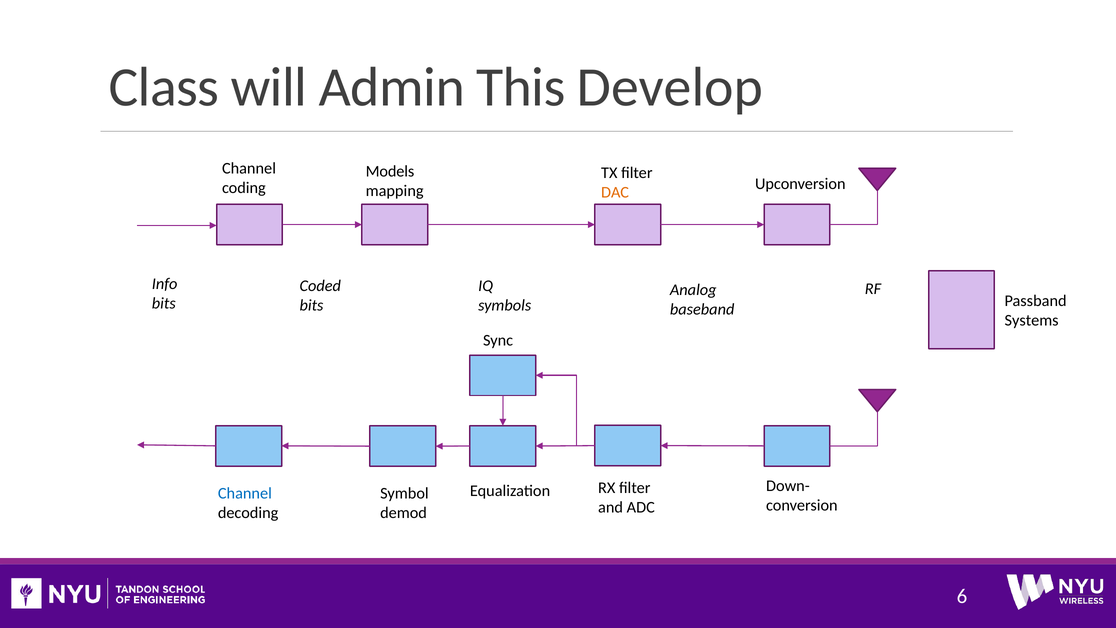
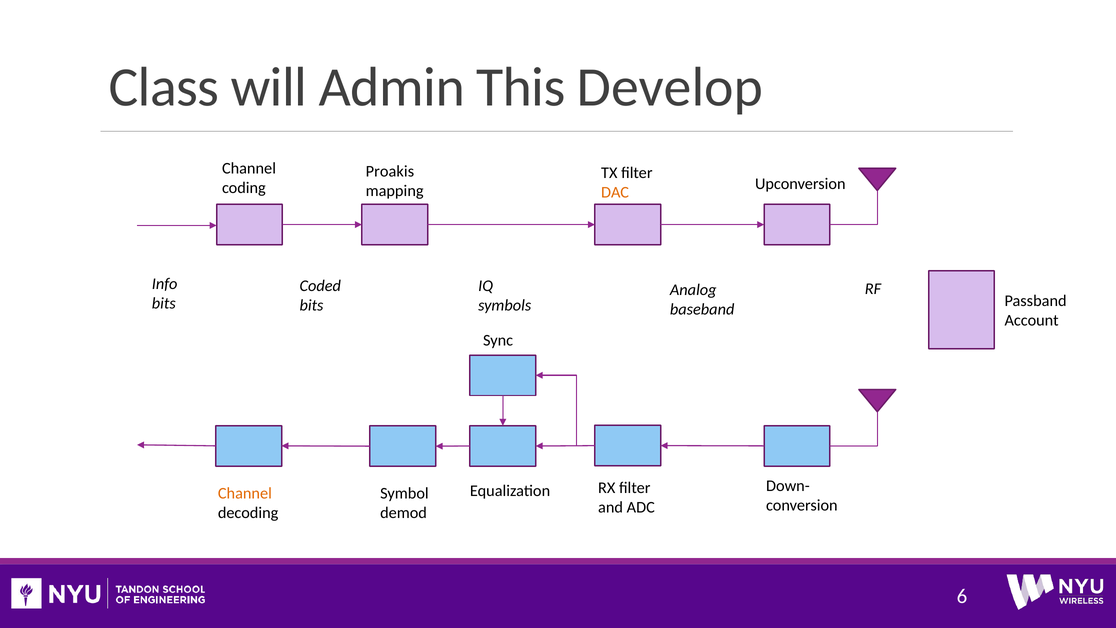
Models: Models -> Proakis (390, 171)
Systems: Systems -> Account (1032, 320)
Channel colour: blue -> orange (245, 493)
